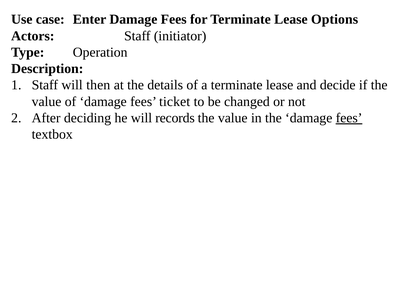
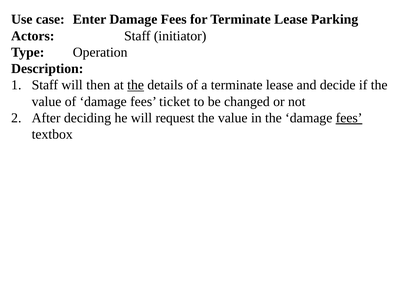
Options: Options -> Parking (335, 19)
the underline: none -> present (136, 85)
records: records -> request (175, 118)
